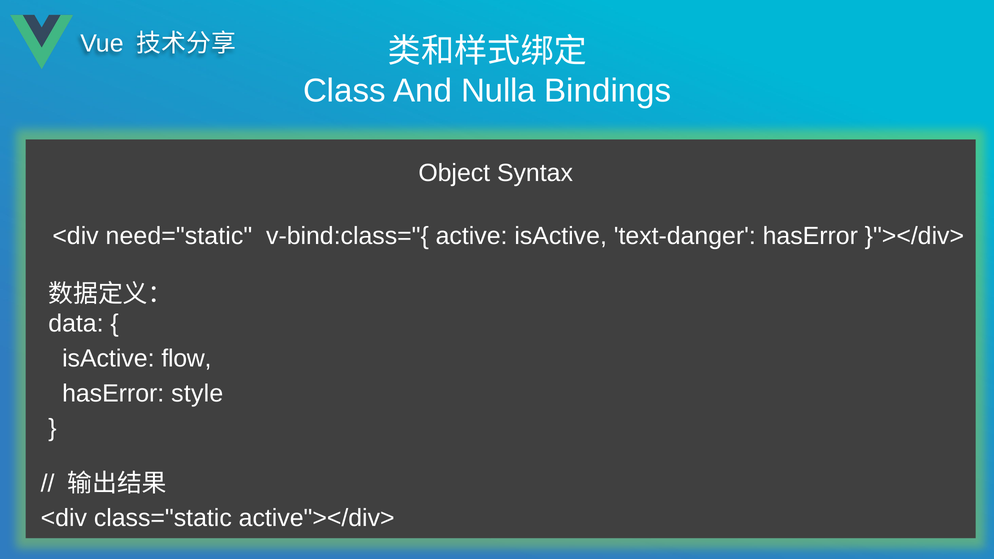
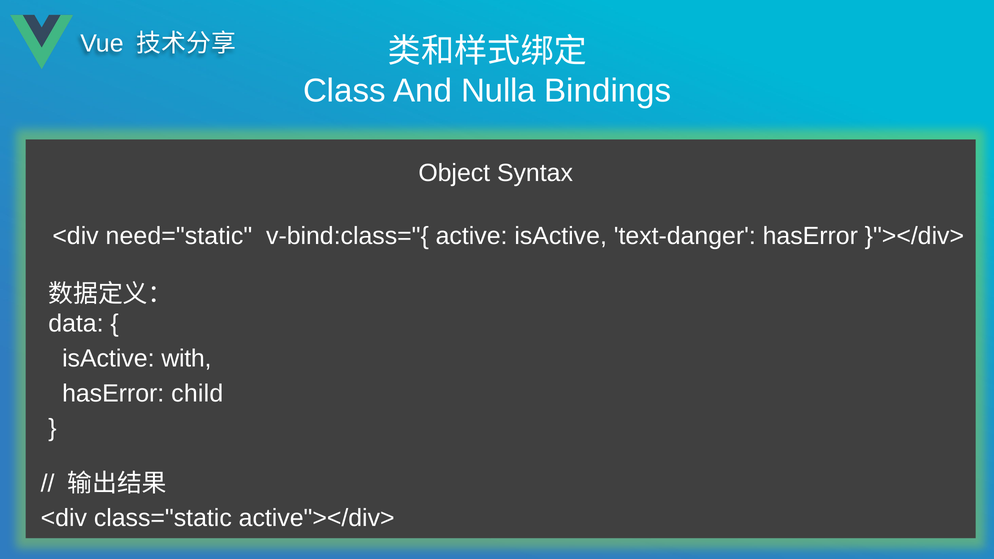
flow: flow -> with (186, 359)
style: style -> child (197, 393)
